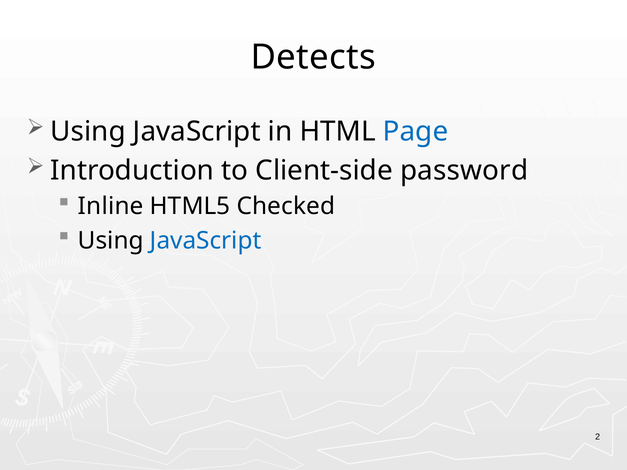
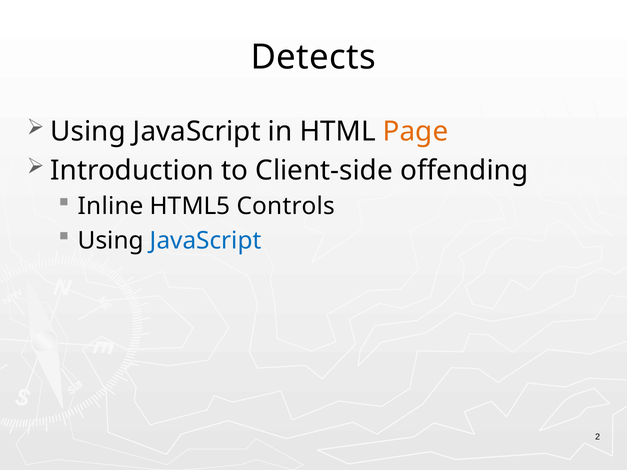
Page colour: blue -> orange (416, 132)
password: password -> offending (464, 171)
Checked: Checked -> Controls (286, 207)
